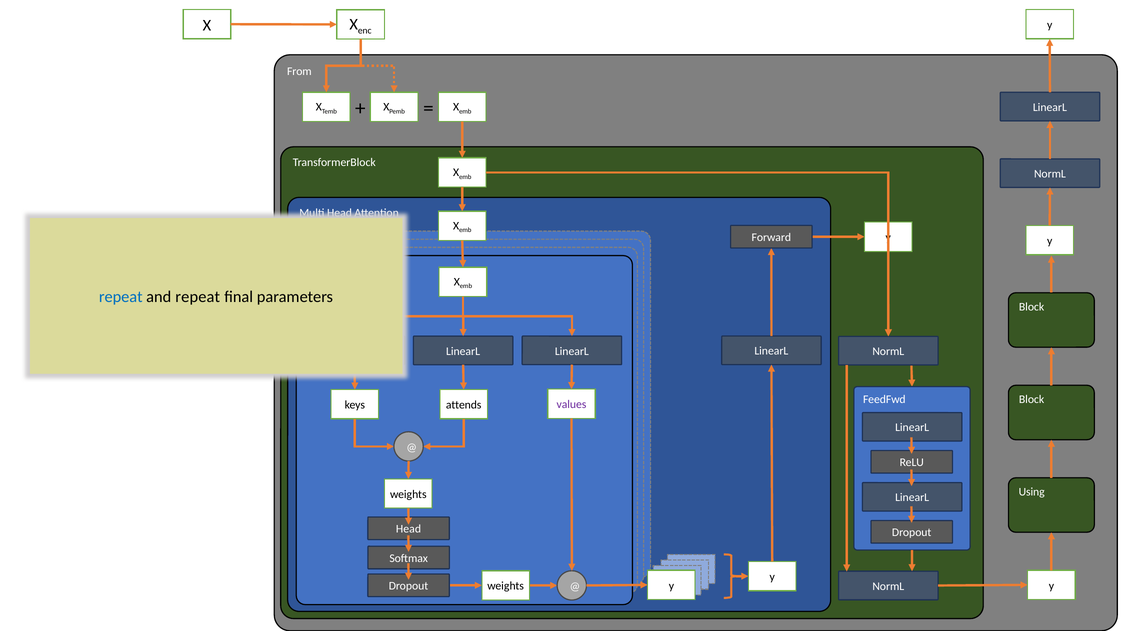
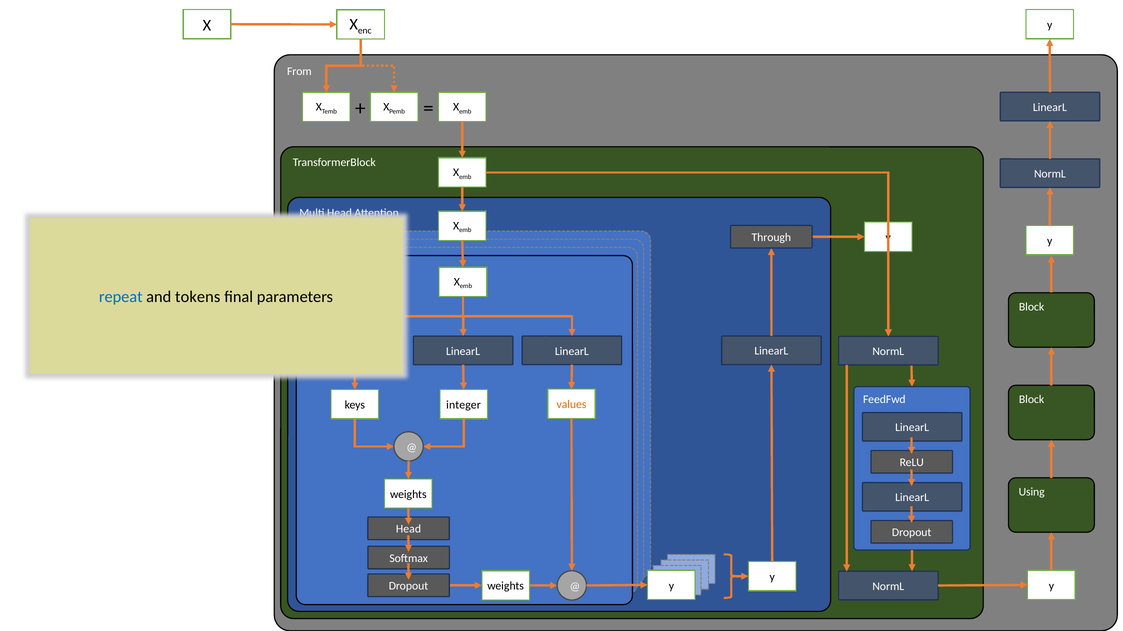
Forward: Forward -> Through (771, 238)
and repeat: repeat -> tokens (198, 297)
values colour: purple -> orange (572, 405)
attends: attends -> integer (464, 405)
